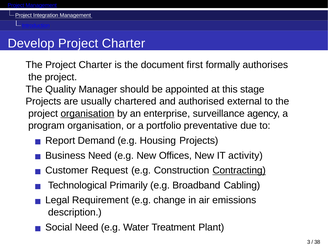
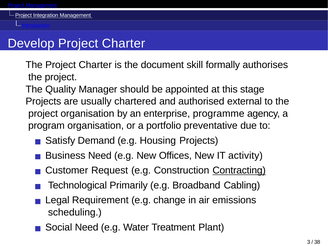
first: first -> skill (195, 65)
organisation underline: present -> none (87, 114)
surveillance: surveillance -> programme (219, 114)
Report: Report -> Satisfy (60, 141)
description: description -> scheduling (75, 213)
